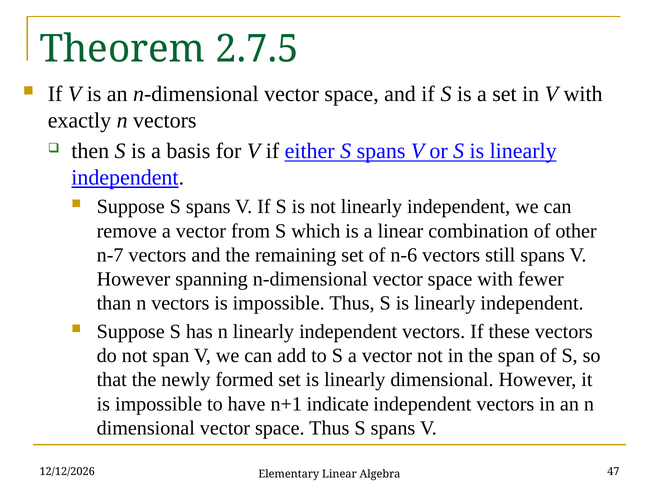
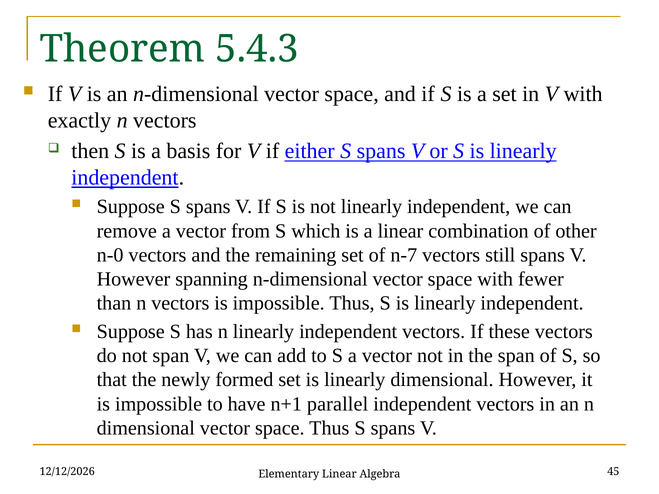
2.7.5: 2.7.5 -> 5.4.3 (257, 49)
n-7: n-7 -> n-0 (110, 255)
n-6: n-6 -> n-7 (404, 255)
indicate: indicate -> parallel (338, 404)
47: 47 -> 45 (613, 472)
